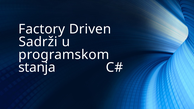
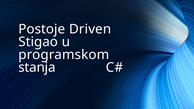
Factory: Factory -> Postoje (42, 29)
Sadrži: Sadrži -> Stigao (38, 42)
